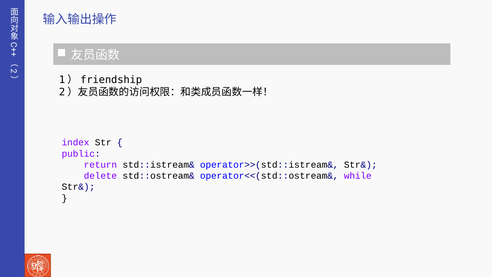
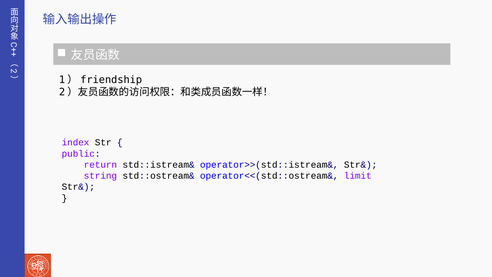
delete: delete -> string (100, 176)
while: while -> limit (358, 176)
